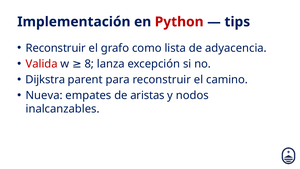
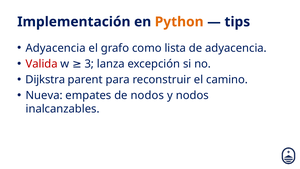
Python colour: red -> orange (179, 22)
Reconstruir: Reconstruir -> Adyacencia (56, 48)
8: 8 -> 3 (89, 64)
de aristas: aristas -> nodos (147, 95)
